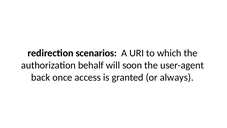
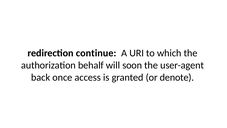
scenarios: scenarios -> continue (96, 53)
always: always -> denote (177, 77)
